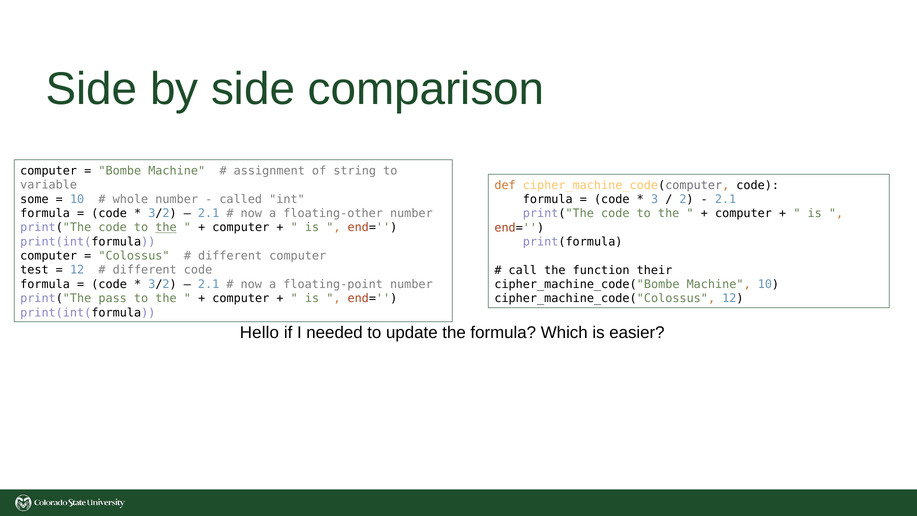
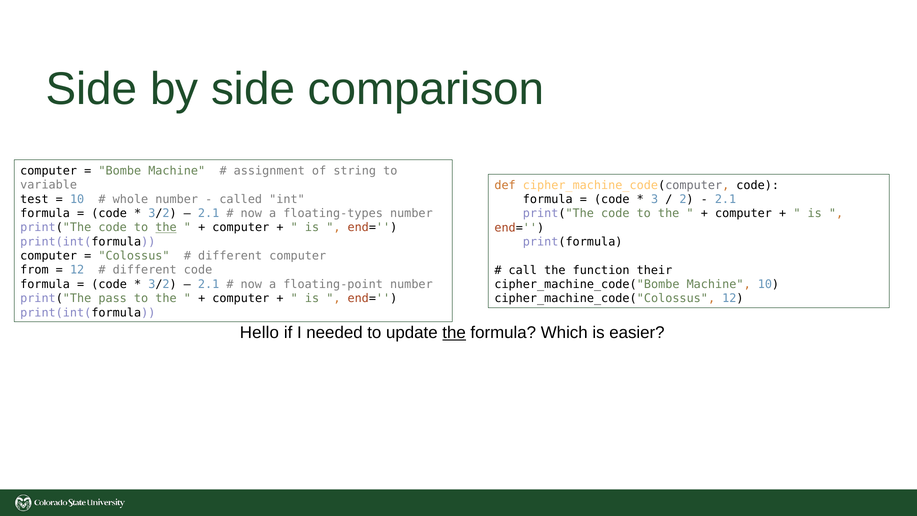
some: some -> test (34, 199)
floating-other: floating-other -> floating-types (333, 213)
test: test -> from (34, 270)
the underline: none -> present (454, 333)
